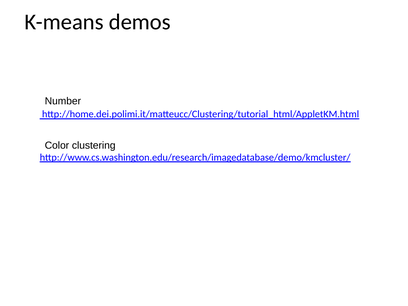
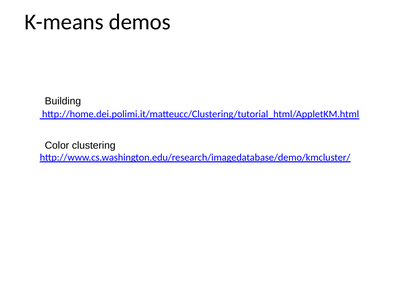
Number: Number -> Building (63, 101)
